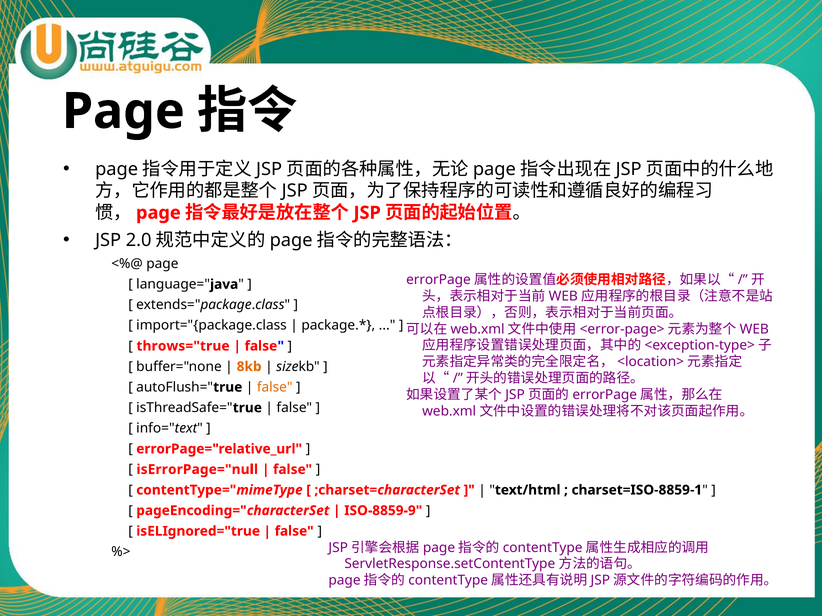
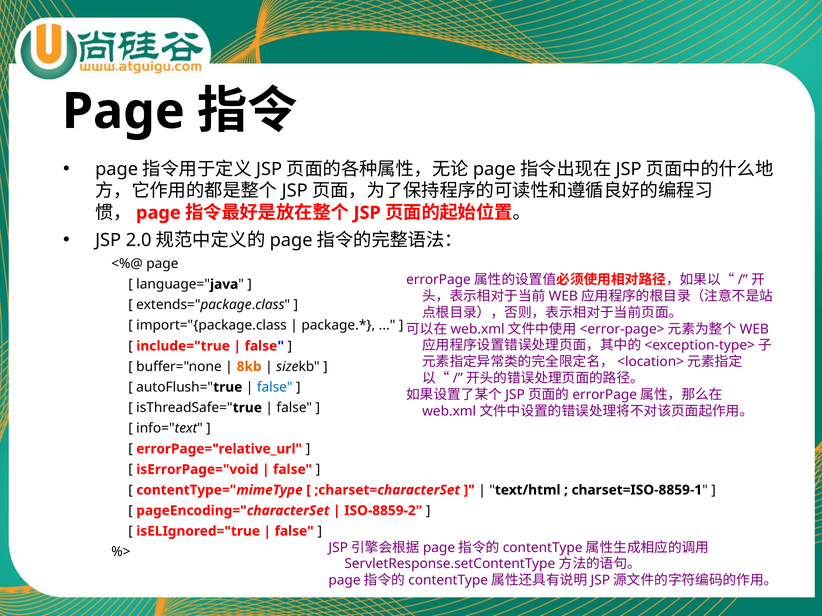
throws="true: throws="true -> include="true (183, 346)
false colour: orange -> blue (275, 387)
isErrorPage="null: isErrorPage="null -> isErrorPage="void (197, 470)
ISO-8859-9: ISO-8859-9 -> ISO-8859-2 (383, 511)
